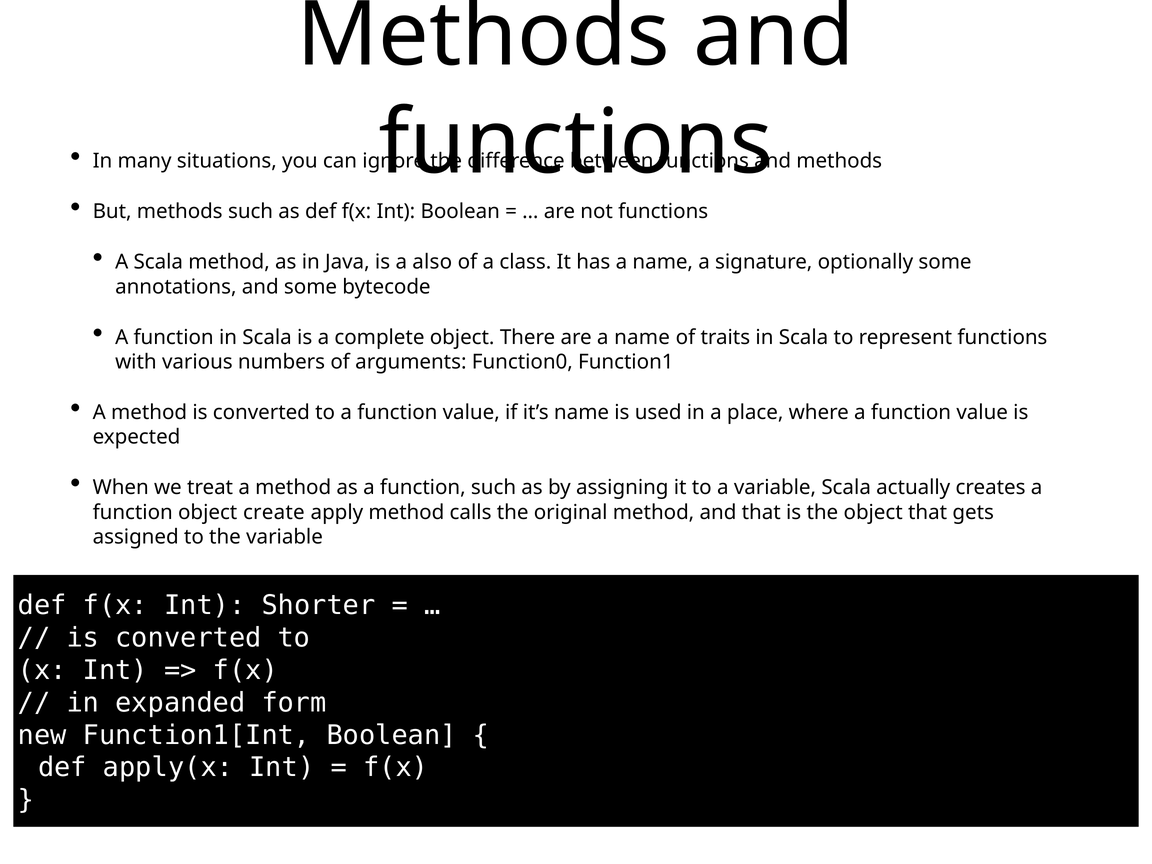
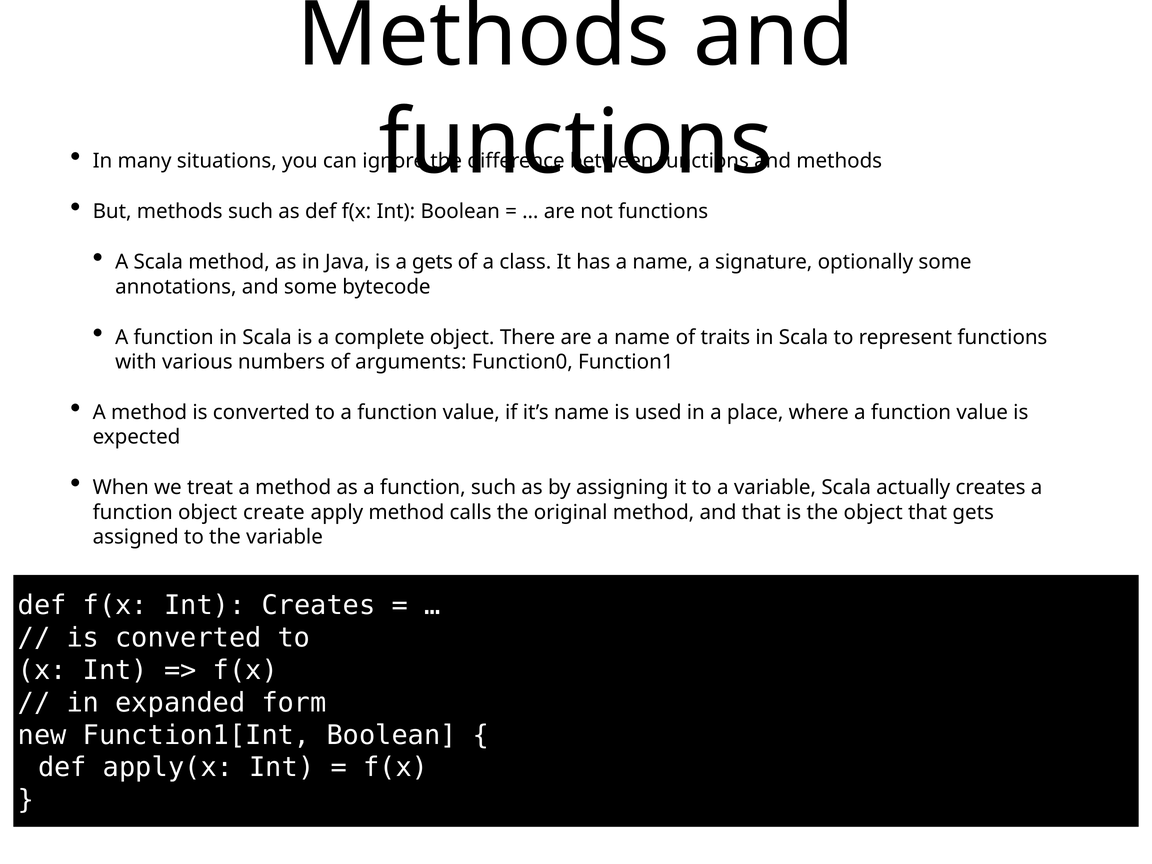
a also: also -> gets (432, 262)
Int Shorter: Shorter -> Creates (318, 606)
